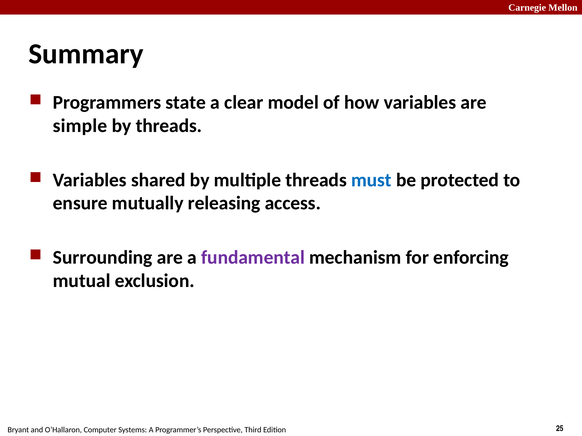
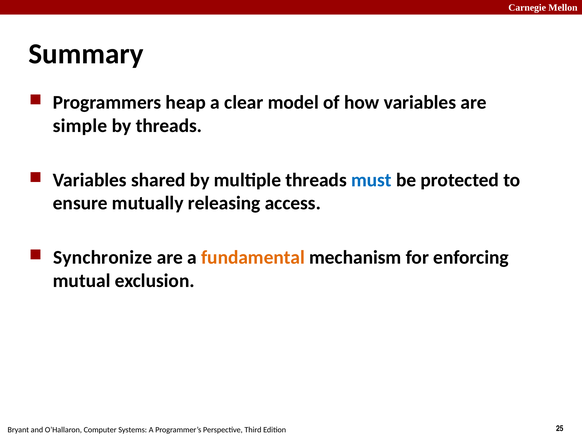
state: state -> heap (186, 103)
Surrounding: Surrounding -> Synchronize (103, 258)
fundamental colour: purple -> orange (253, 258)
